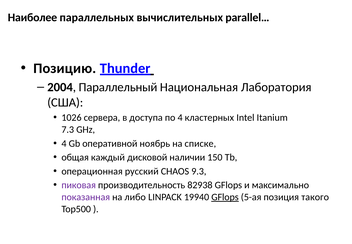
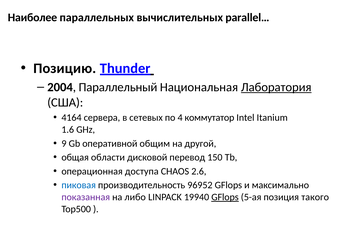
Лаборатория underline: none -> present (276, 87)
1026: 1026 -> 4164 (72, 118)
доступа: доступа -> сетевых (146, 118)
кластерных: кластерных -> коммутатор (209, 118)
7.3: 7.3 -> 1.6 (68, 129)
4: 4 -> 9 (64, 143)
ноябрь: ноябрь -> общим (155, 143)
списке: списке -> другой (200, 143)
каждый: каждый -> области (108, 157)
наличии: наличии -> перевод (187, 157)
русский: русский -> доступа (142, 171)
9.3: 9.3 -> 2.6 (199, 171)
пиковая colour: purple -> blue (79, 185)
82938: 82938 -> 96952 (200, 185)
